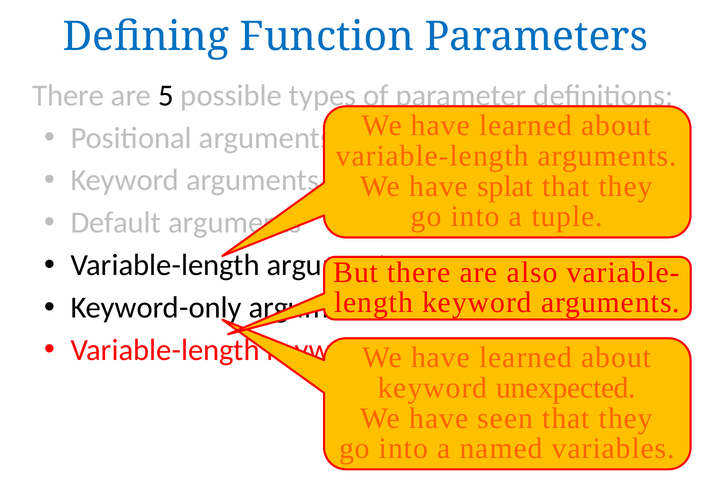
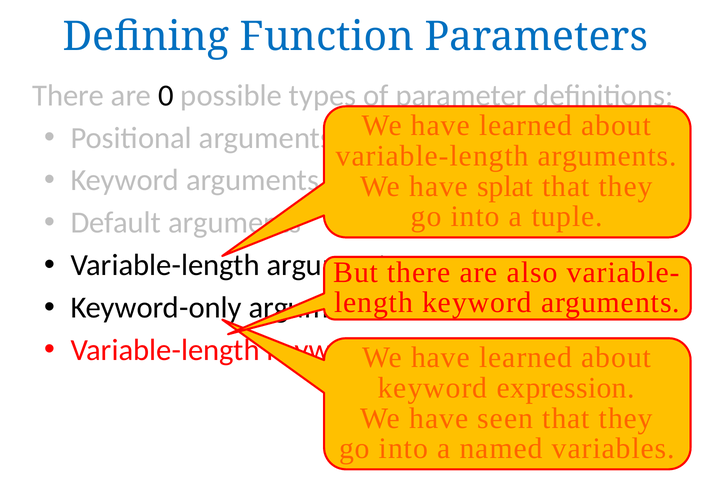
5: 5 -> 0 (166, 95)
unexpected: unexpected -> expression (566, 388)
